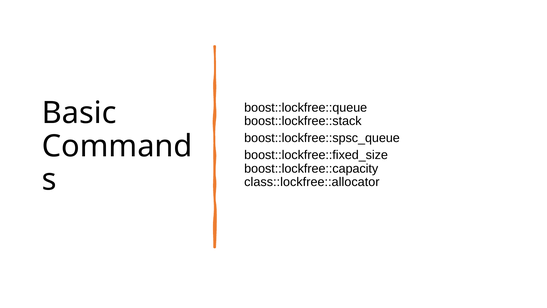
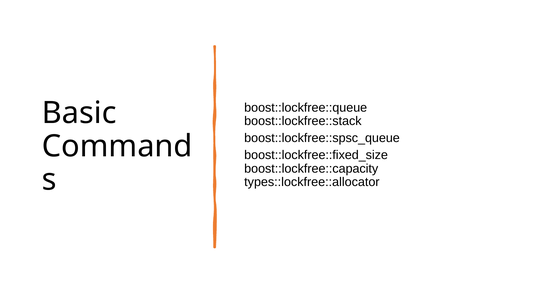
class::lockfree::allocator: class::lockfree::allocator -> types::lockfree::allocator (312, 182)
